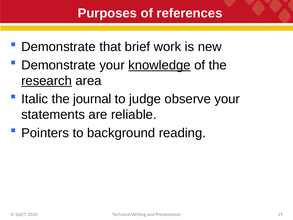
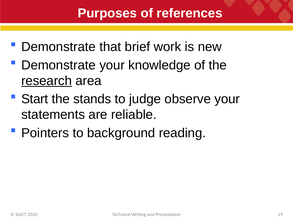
knowledge underline: present -> none (159, 65)
Italic: Italic -> Start (35, 99)
journal: journal -> stands (92, 99)
